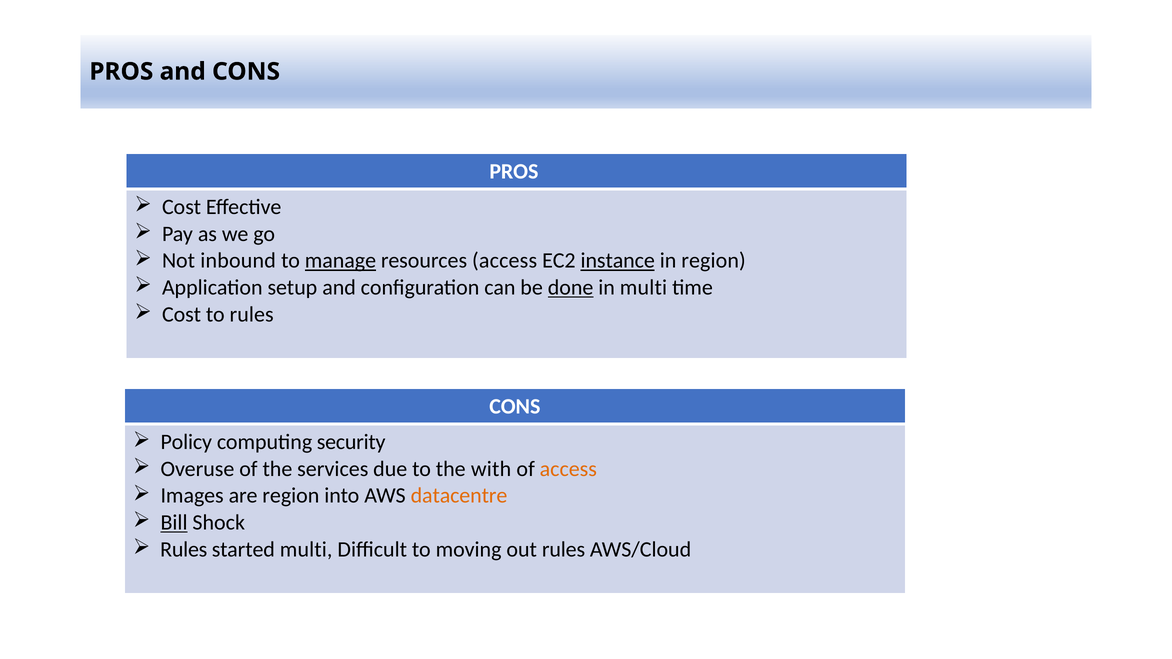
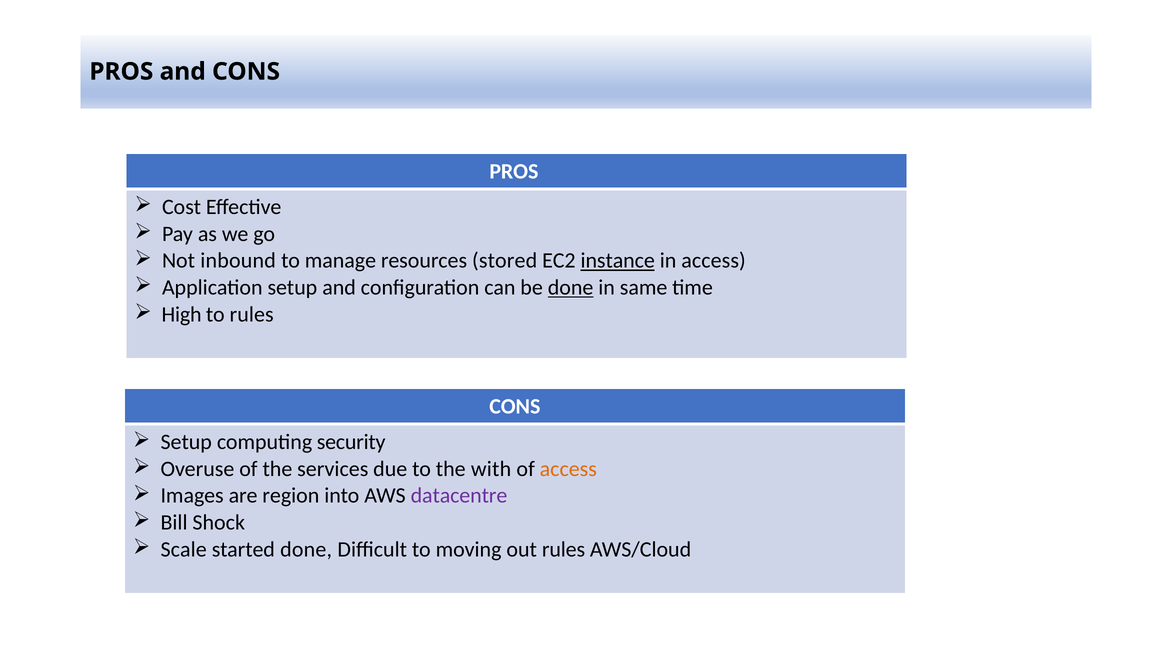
manage underline: present -> none (340, 261)
resources access: access -> stored (505, 261)
in region: region -> access (714, 261)
in multi: multi -> same (644, 288)
Cost: Cost -> High (182, 314)
Policy: Policy -> Setup (186, 442)
datacentre colour: orange -> purple (459, 496)
Bill underline: present -> none (174, 523)
Rules: Rules -> Scale (184, 550)
started multi: multi -> done (306, 550)
